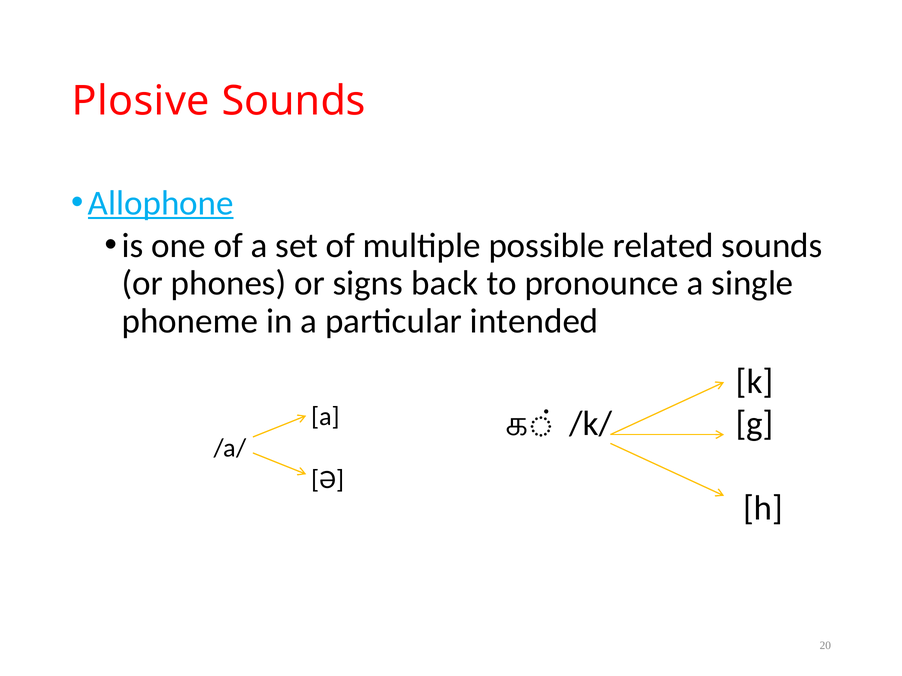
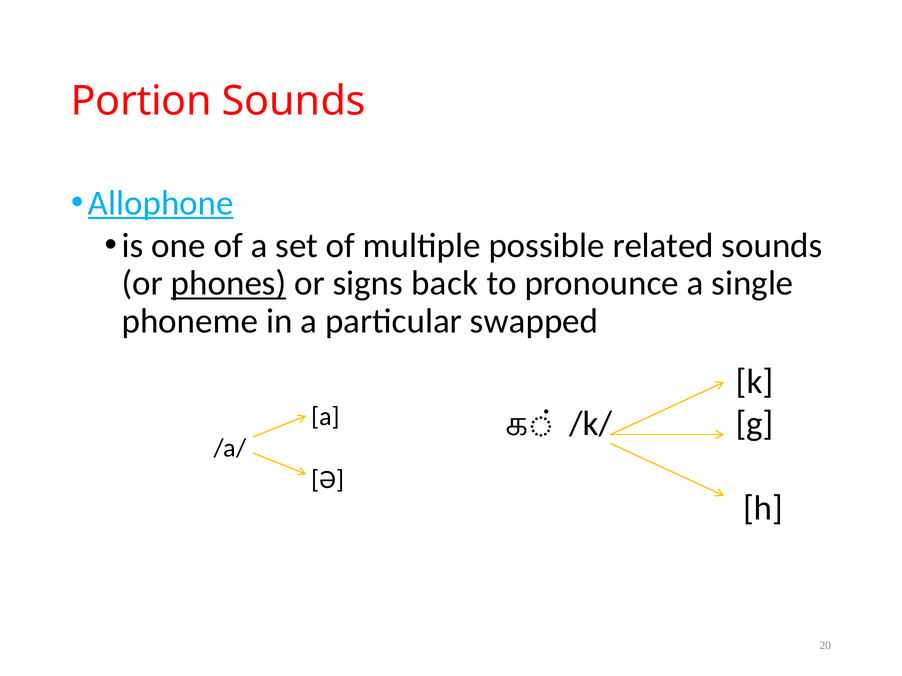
Plosive: Plosive -> Portion (141, 101)
phones underline: none -> present (229, 284)
intended: intended -> swapped (534, 321)
